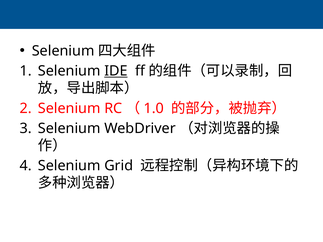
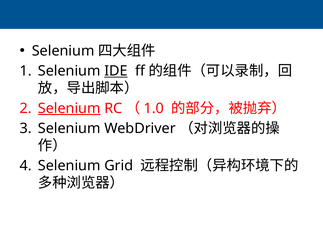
Selenium underline: none -> present (69, 108)
